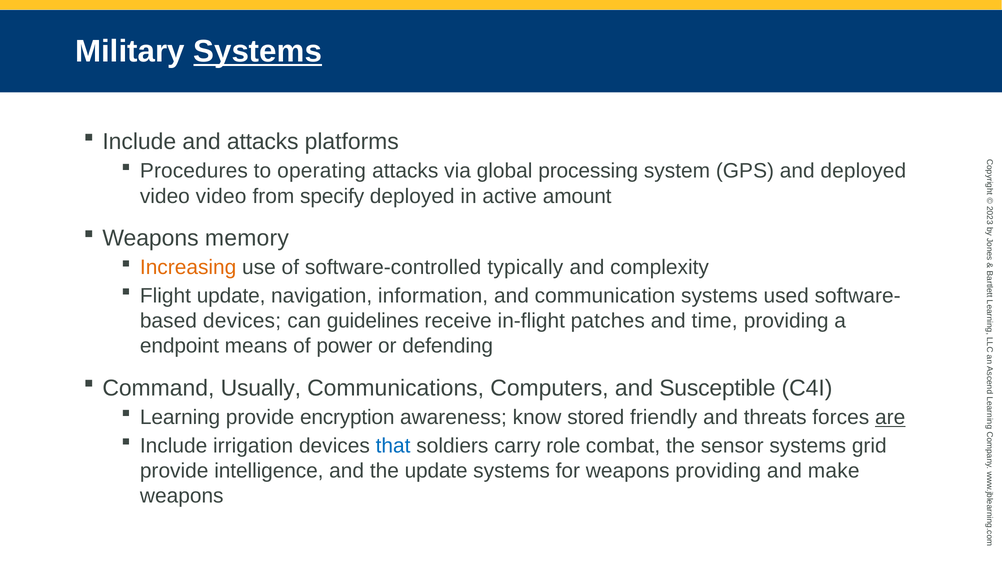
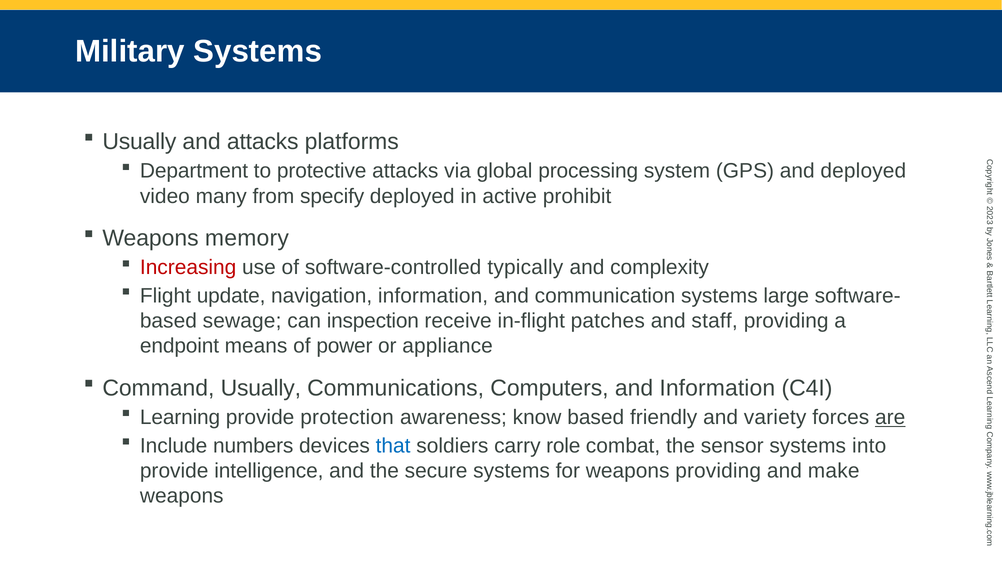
Systems underline: present -> none (258, 51)
Include: Include -> Usually (139, 142)
Procedures: Procedures -> Department (194, 171)
operating: operating -> protective (322, 171)
video video: video -> many (221, 196)
amount: amount -> prohibit (577, 196)
Increasing colour: orange -> red (188, 267)
used: used -> large (786, 296)
devices: devices -> sewage (242, 321)
guidelines: guidelines -> inspection (373, 321)
time: time -> staff (715, 321)
defending: defending -> appliance (448, 346)
and Susceptible: Susceptible -> Information (717, 388)
encryption: encryption -> protection (347, 417)
know stored: stored -> based (596, 417)
threats: threats -> variety (775, 417)
irrigation: irrigation -> numbers (253, 445)
grid: grid -> into (869, 445)
the update: update -> secure (436, 470)
